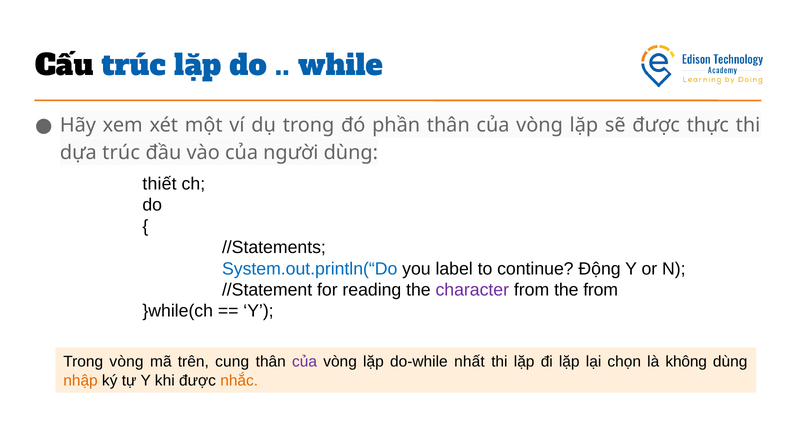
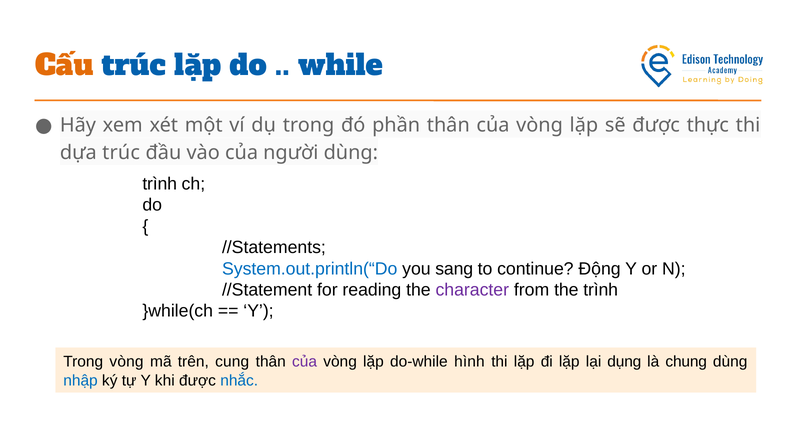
Cấu colour: black -> orange (64, 66)
thiết: thiết -> trình (160, 184)
label: label -> sang (454, 269)
the from: from -> trình (601, 290)
nhất: nhất -> hình (469, 362)
chọn: chọn -> dụng (624, 362)
không: không -> chung (686, 362)
nhập colour: orange -> blue (80, 380)
nhắc colour: orange -> blue (239, 380)
